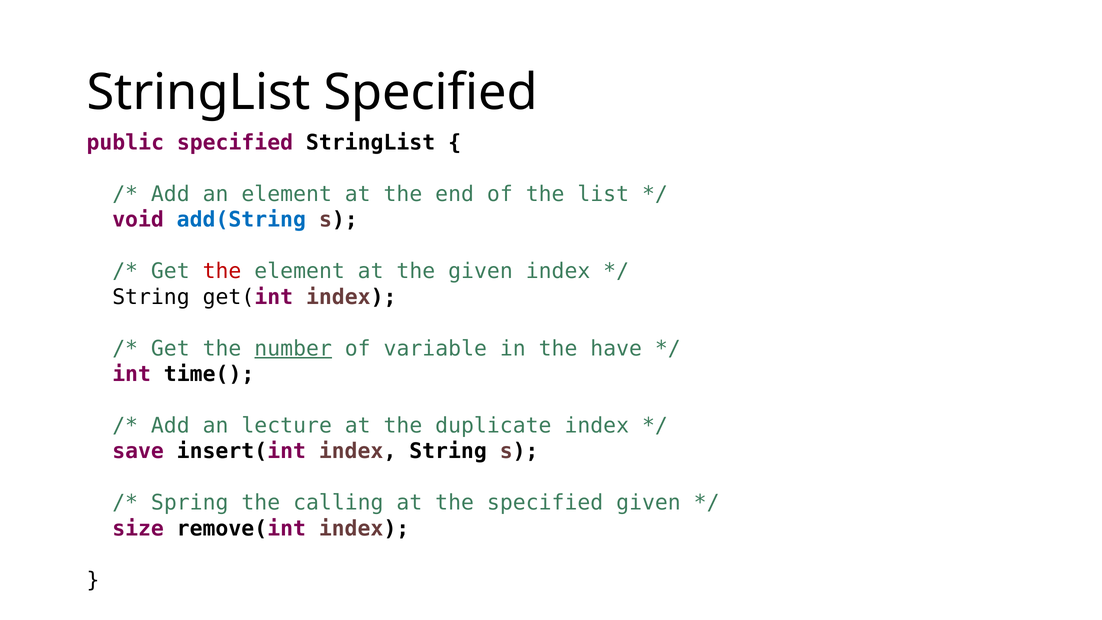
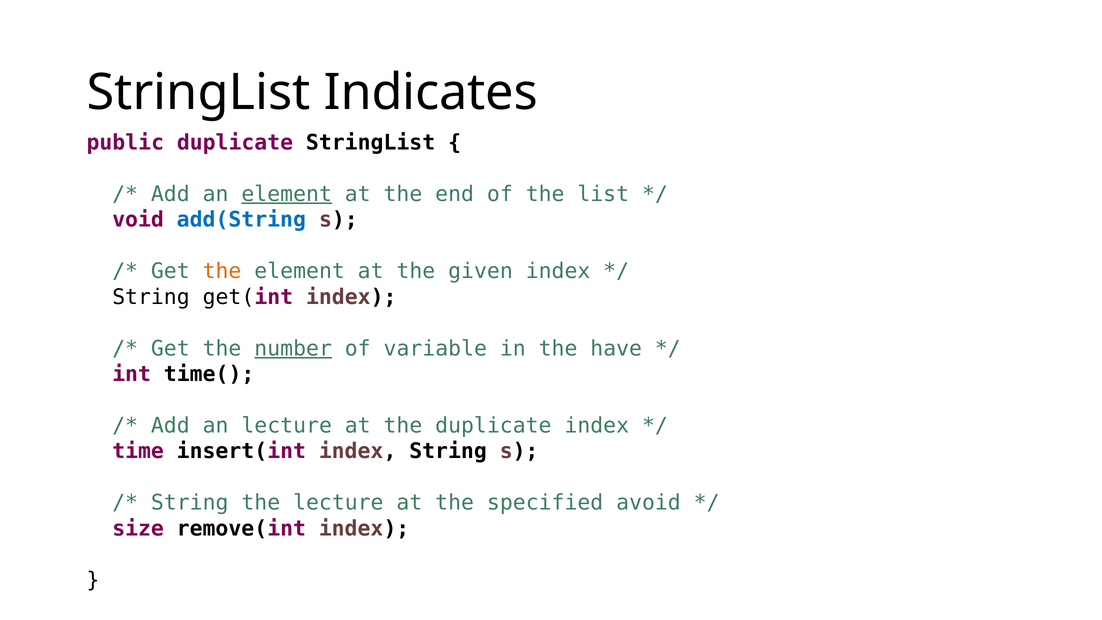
StringList Specified: Specified -> Indicates (431, 93)
public specified: specified -> duplicate (235, 143)
element underline: none -> present (287, 194)
the colour: red -> orange (222, 271)
save: save -> time (138, 451)
Spring: Spring -> String (190, 503)
the calling: calling -> lecture (338, 503)
specified given: given -> avoid (648, 503)
